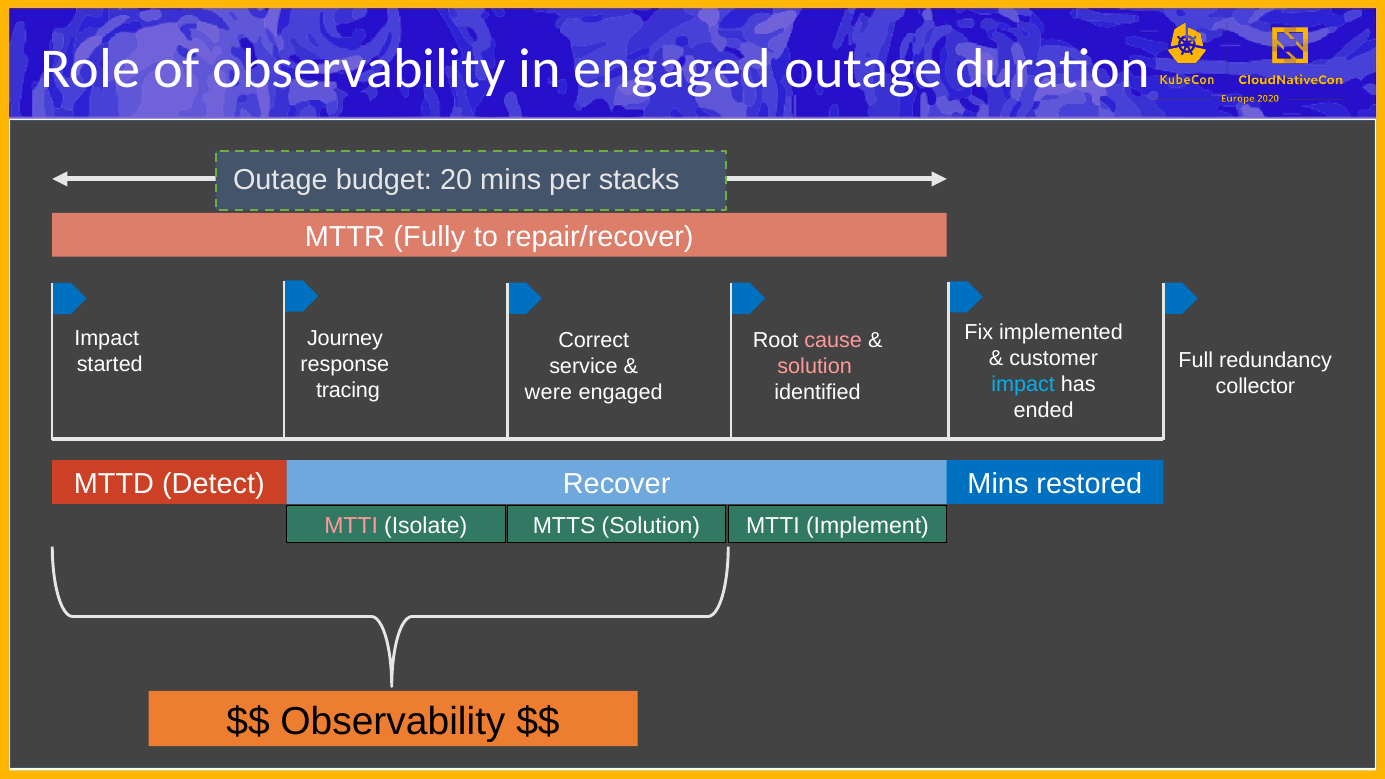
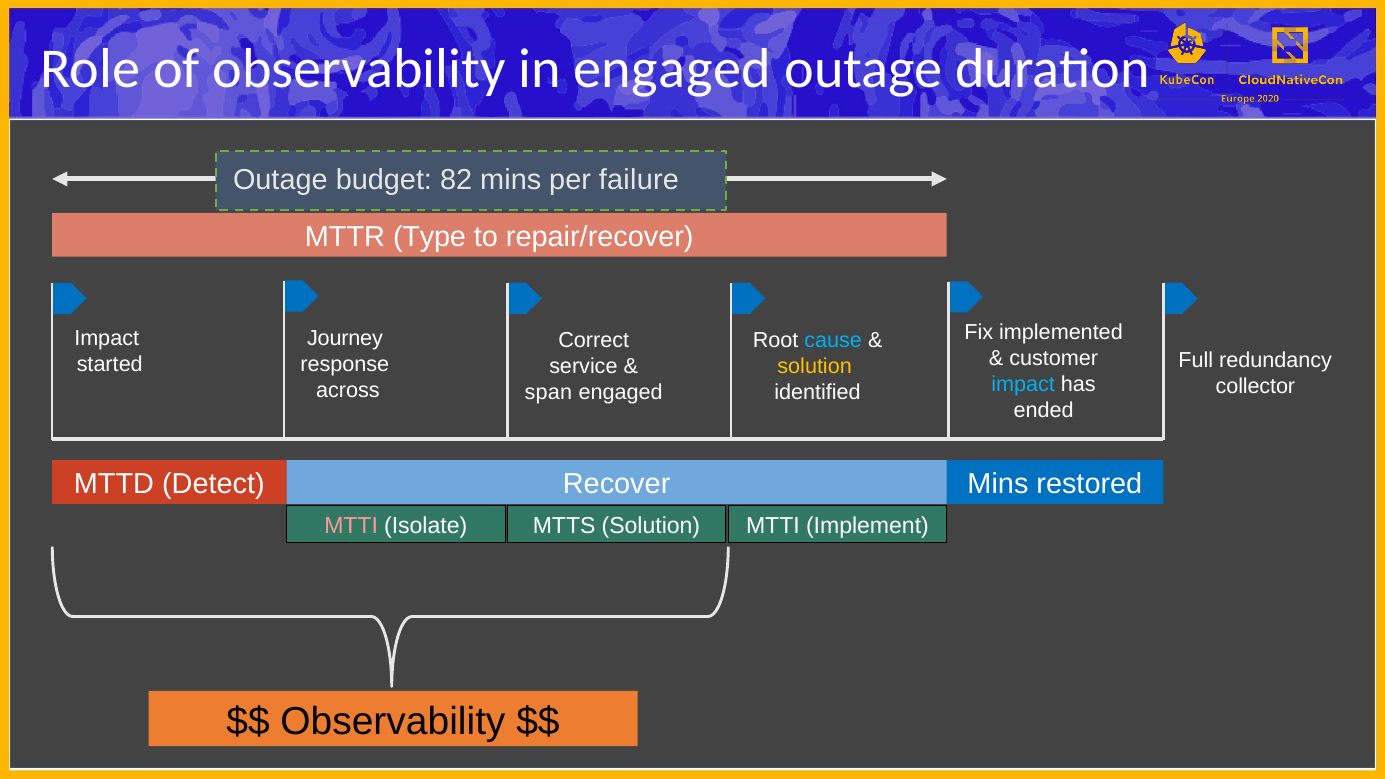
20: 20 -> 82 (456, 180)
stacks: stacks -> failure (639, 180)
Fully: Fully -> Type (430, 237)
cause colour: pink -> light blue (833, 341)
solution colour: pink -> yellow (815, 367)
tracing: tracing -> across (348, 390)
were: were -> span (548, 392)
